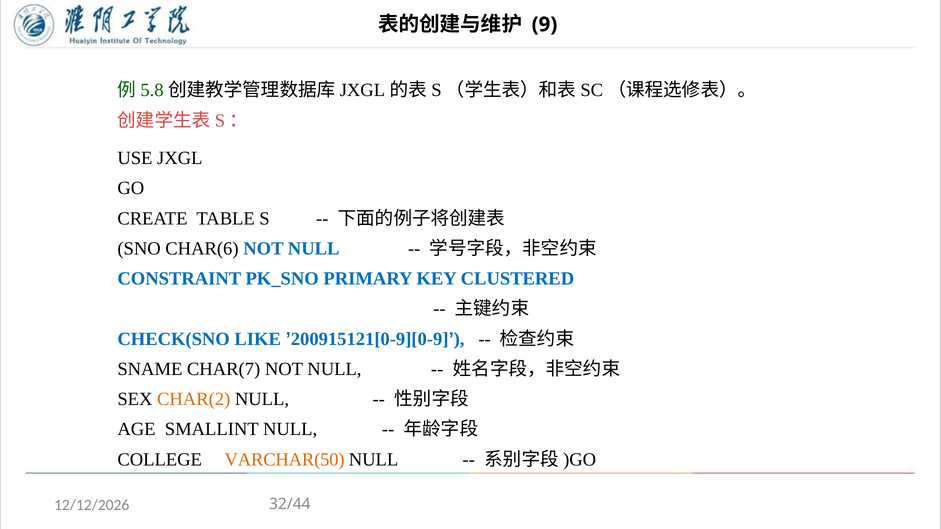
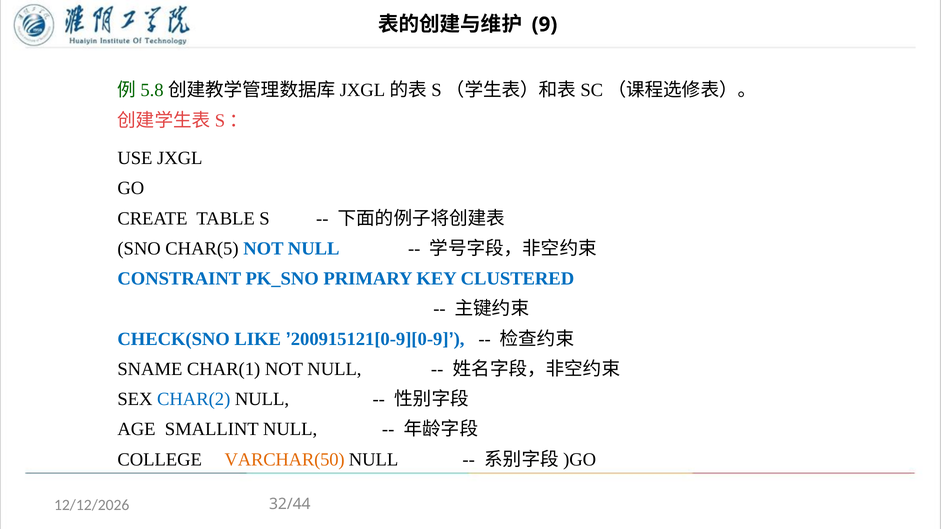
CHAR(6: CHAR(6 -> CHAR(5 (202, 249)
CHAR(7: CHAR(7 -> CHAR(1 (224, 369)
CHAR(2 colour: orange -> blue (194, 399)
